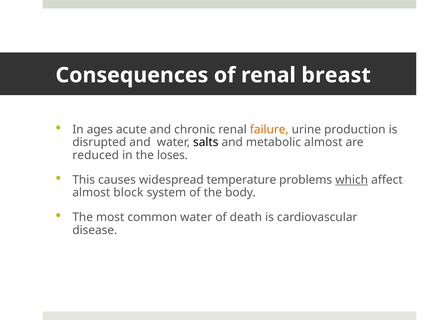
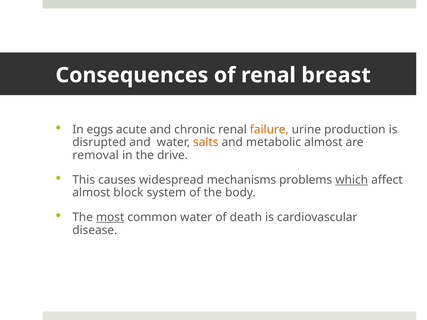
ages: ages -> eggs (100, 130)
salts colour: black -> orange (206, 142)
reduced: reduced -> removal (96, 155)
loses: loses -> drive (172, 155)
temperature: temperature -> mechanisms (241, 180)
most underline: none -> present (110, 217)
